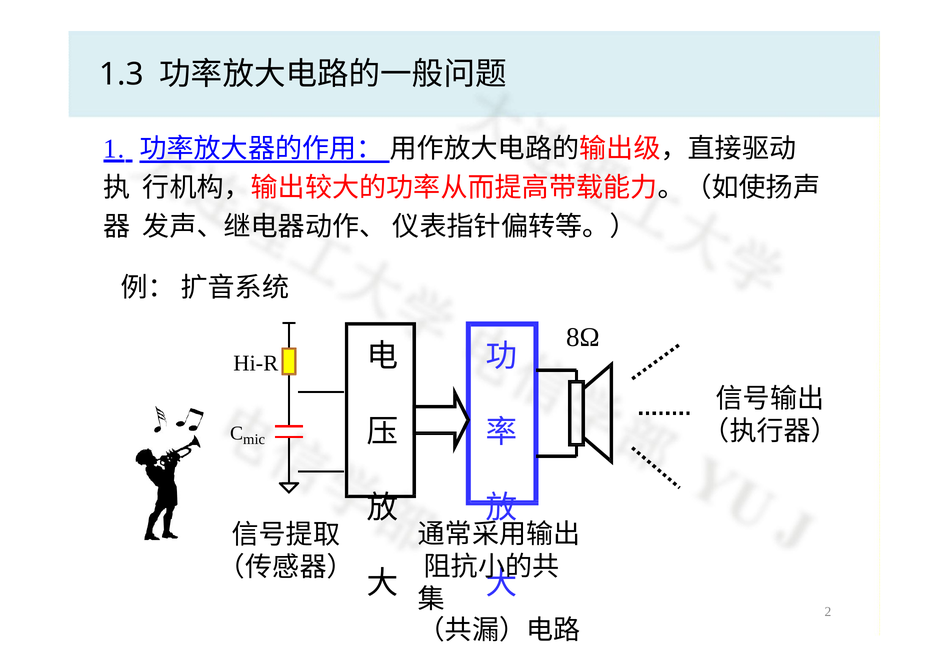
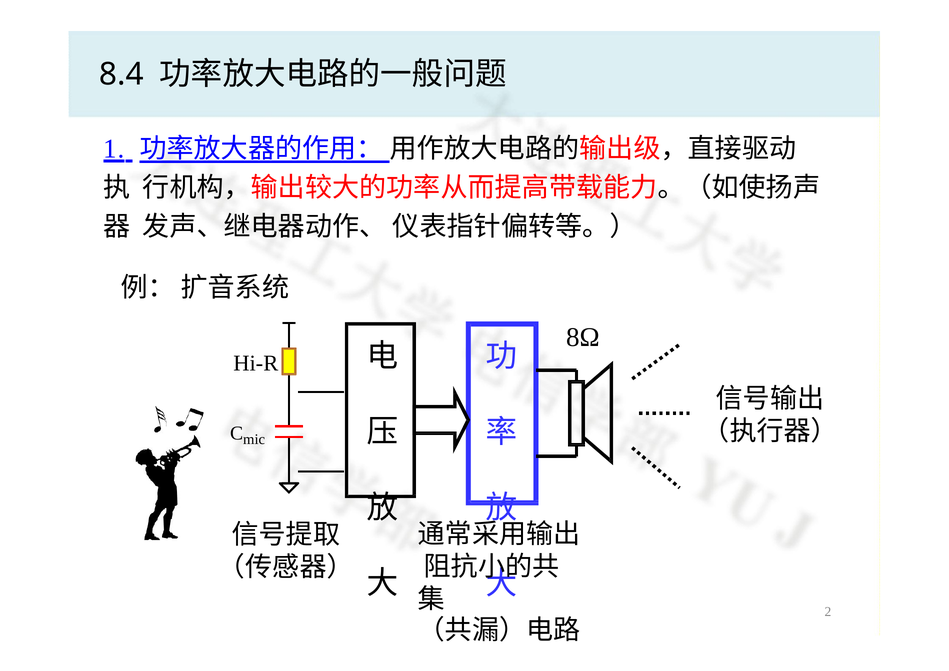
1.3: 1.3 -> 8.4 (121, 74)
